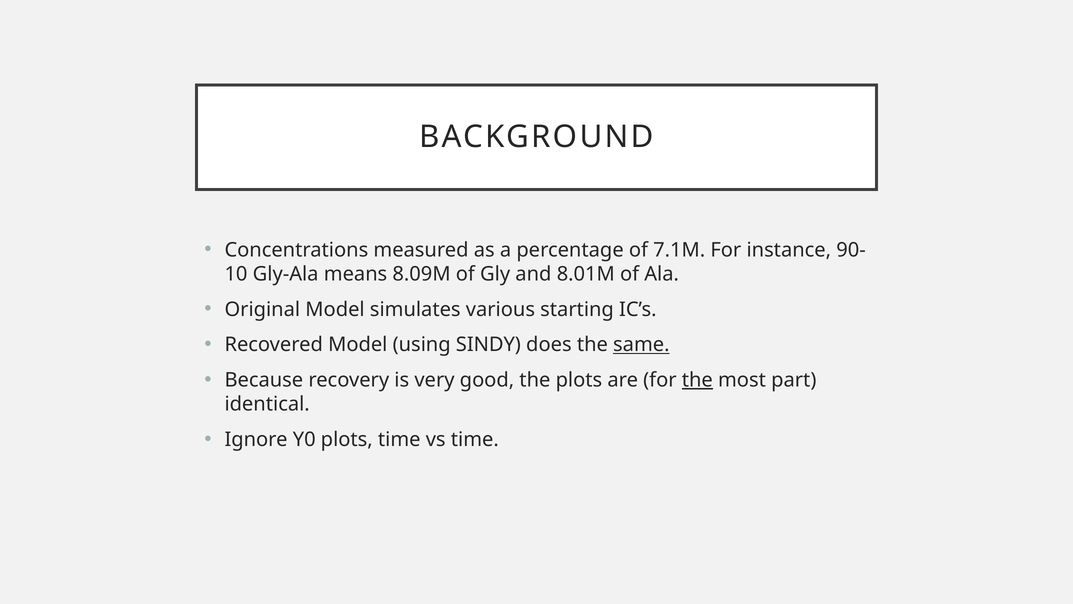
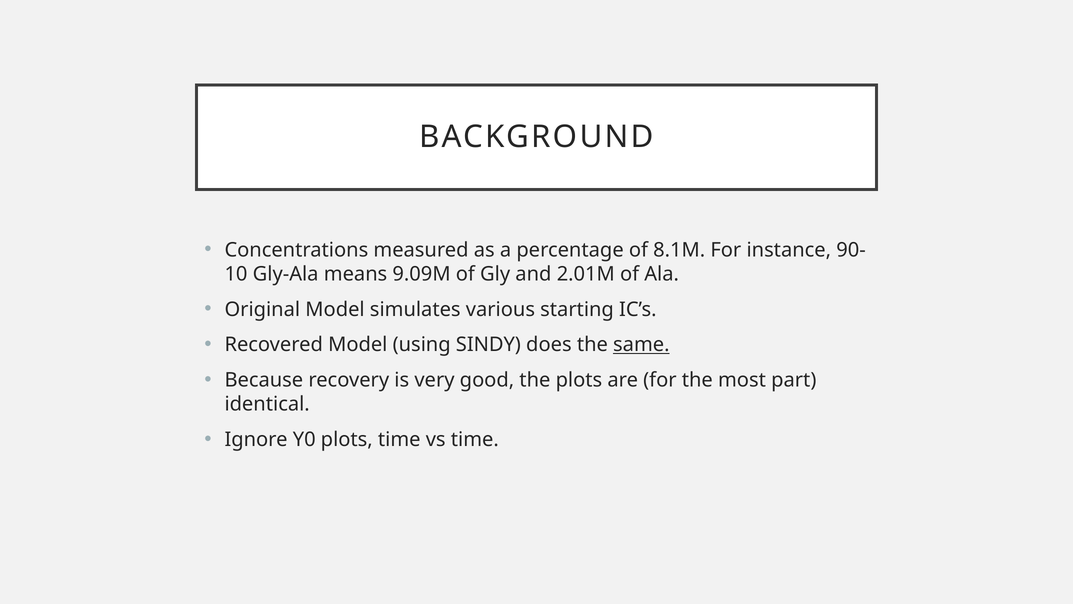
7.1M: 7.1M -> 8.1M (679, 250)
8.09M: 8.09M -> 9.09M (422, 274)
8.01M: 8.01M -> 2.01M (586, 274)
the underline: present -> none (697, 380)
